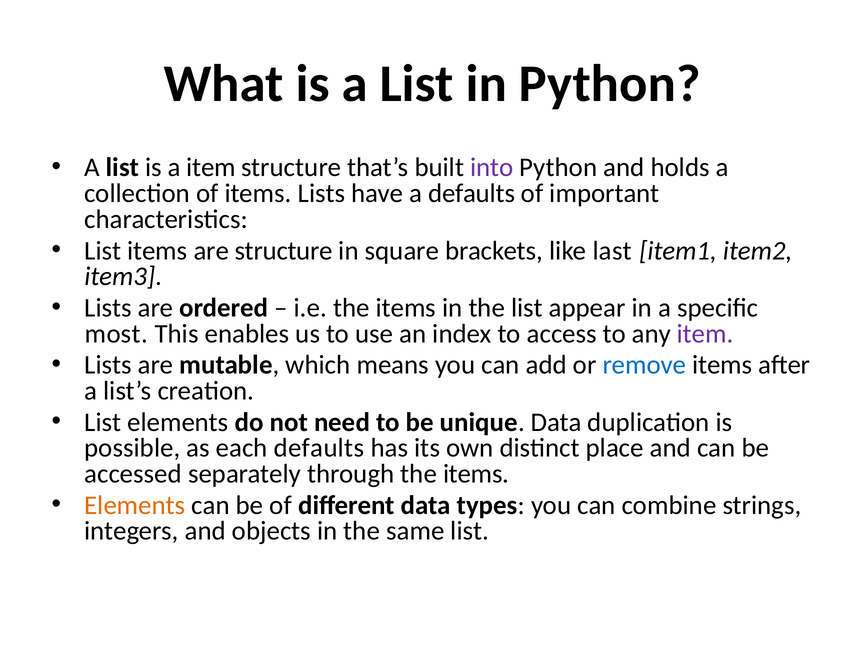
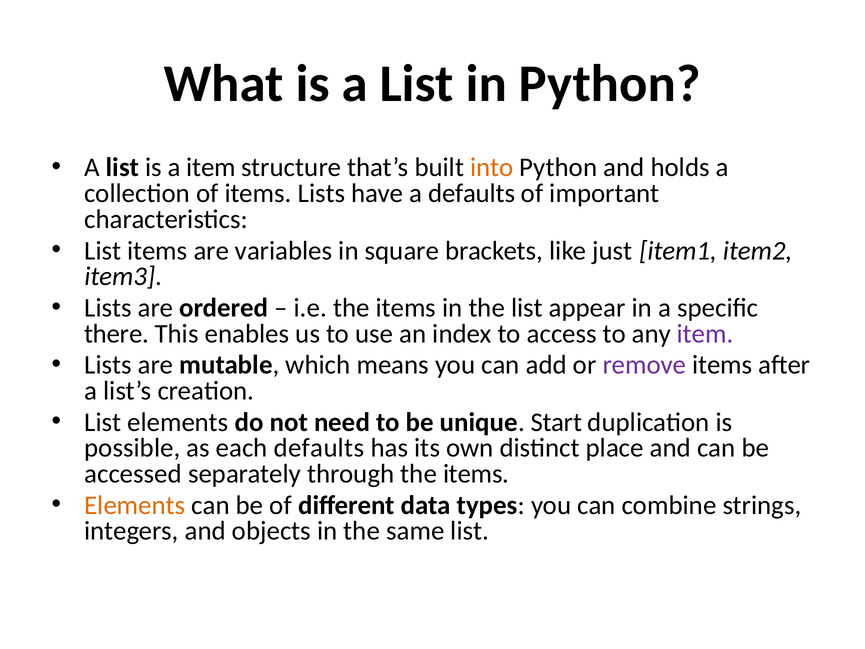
into colour: purple -> orange (492, 168)
are structure: structure -> variables (284, 251)
last: last -> just (612, 251)
most: most -> there (117, 334)
remove colour: blue -> purple (644, 365)
unique Data: Data -> Start (556, 422)
